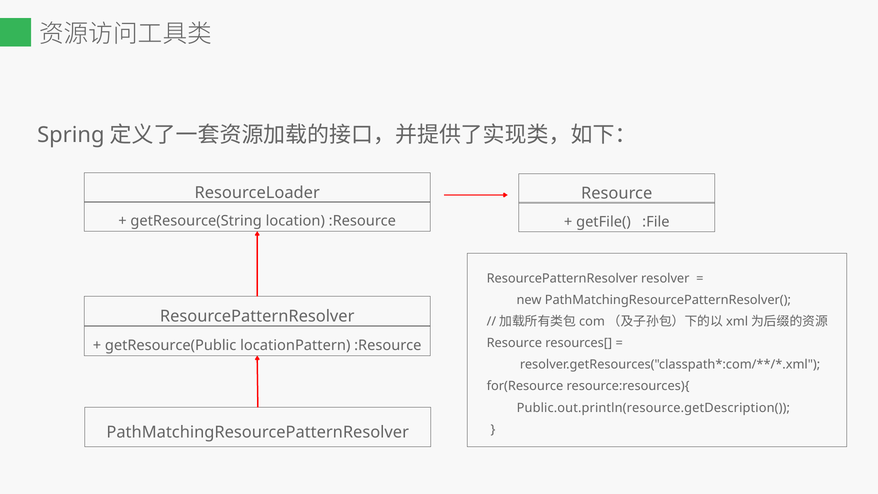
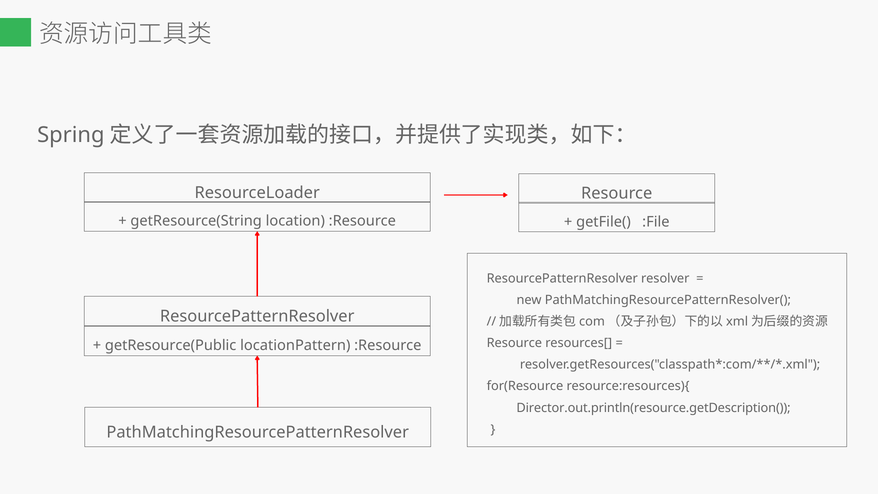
Public.out.println(resource.getDescription(: Public.out.println(resource.getDescription( -> Director.out.println(resource.getDescription( (654, 408)
